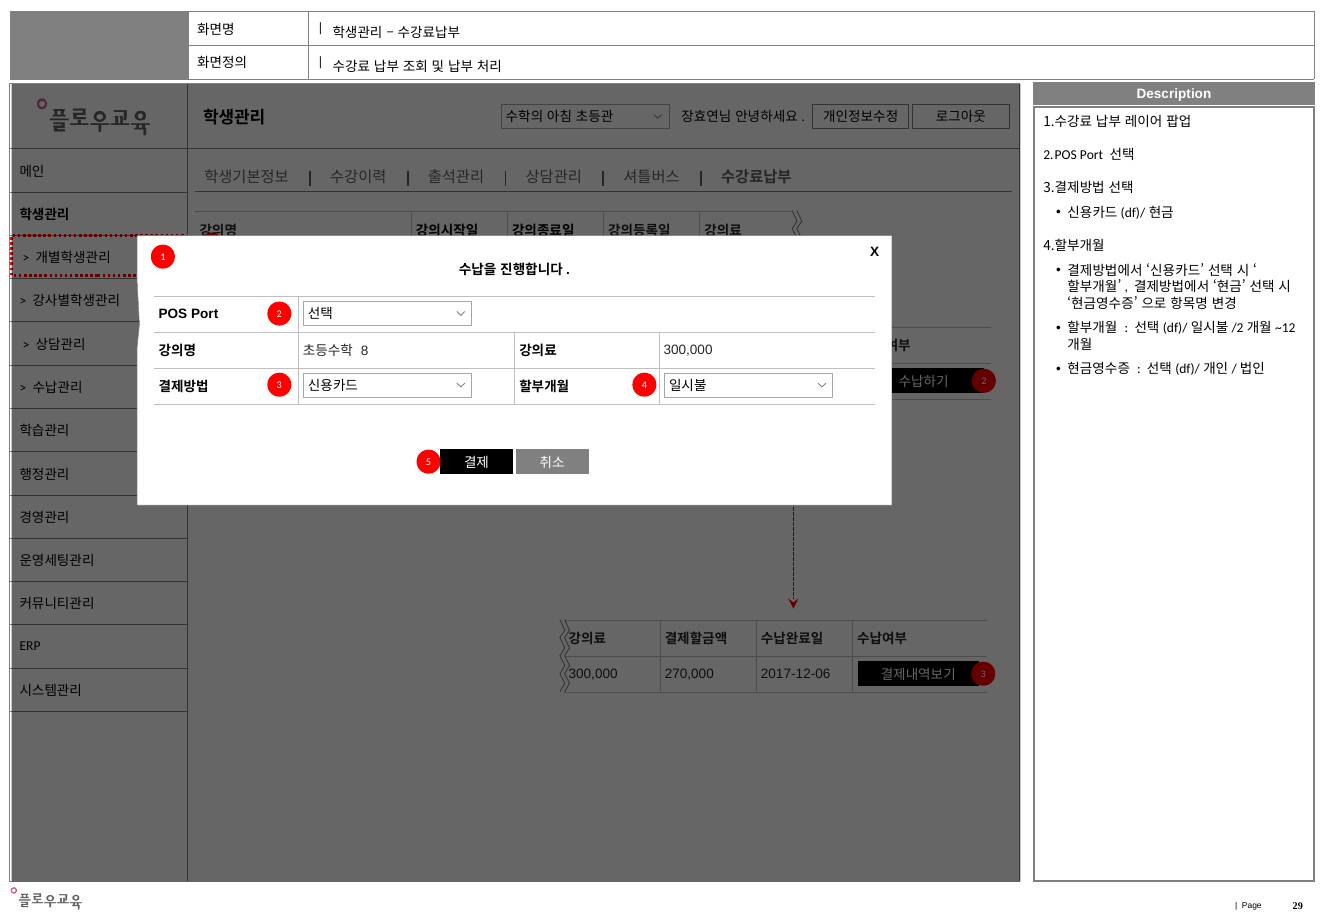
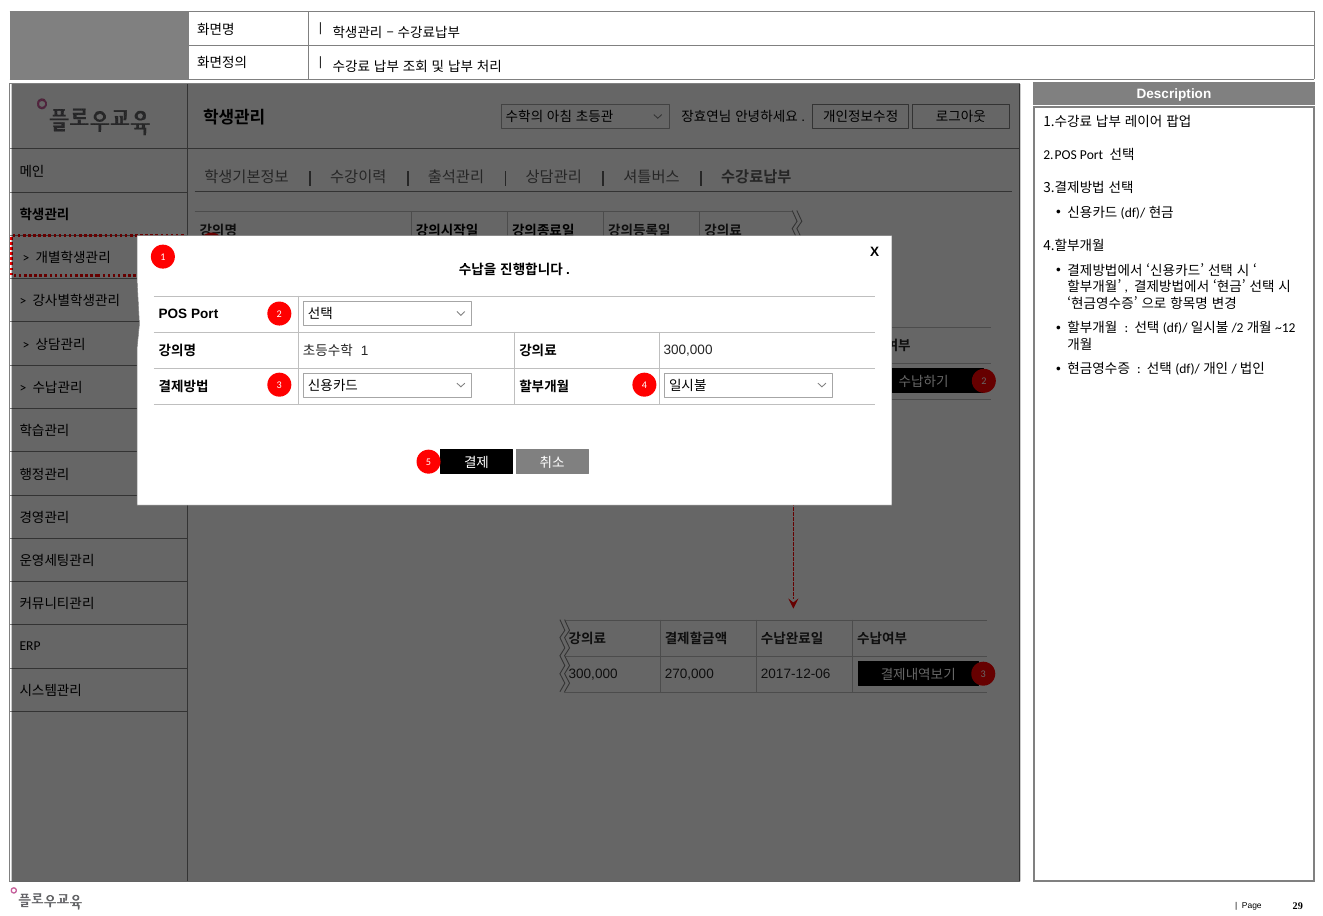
8: 8 -> 1 (365, 351)
